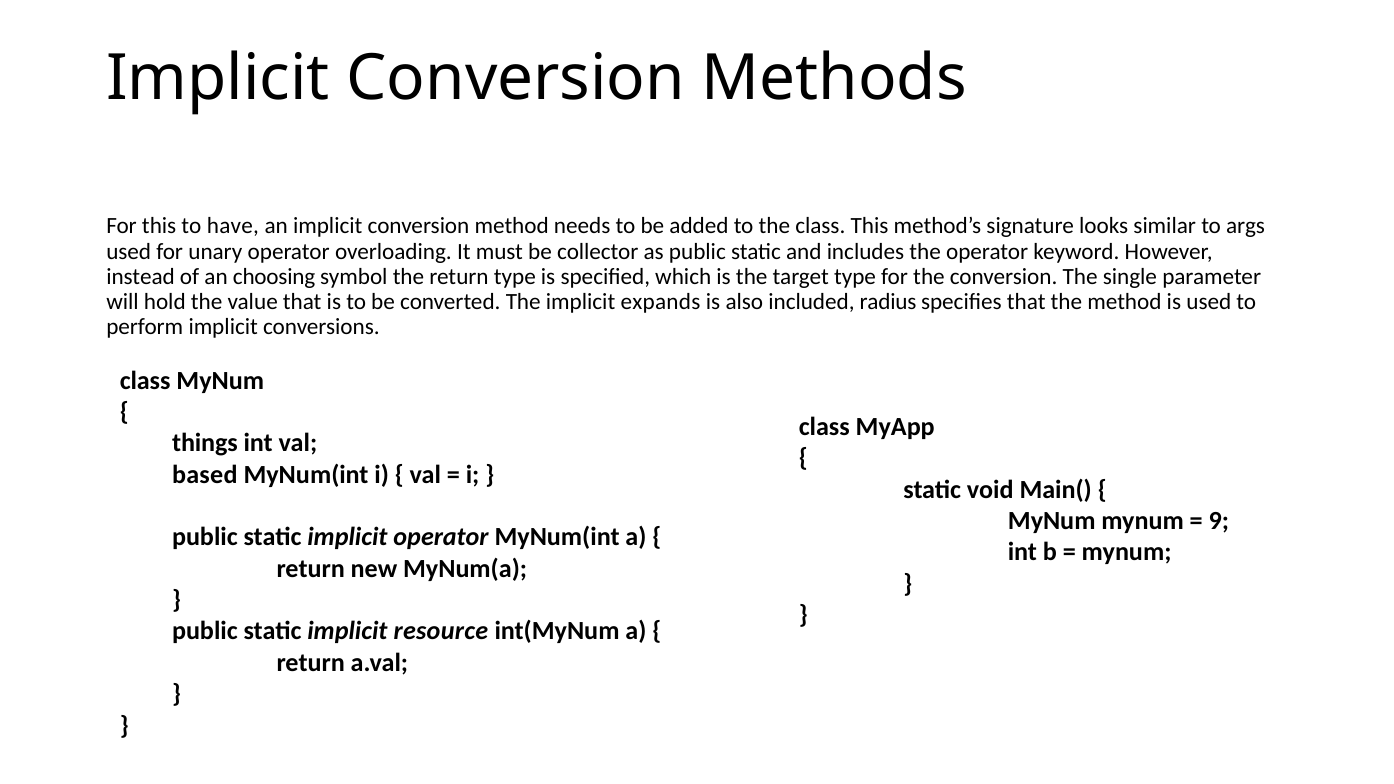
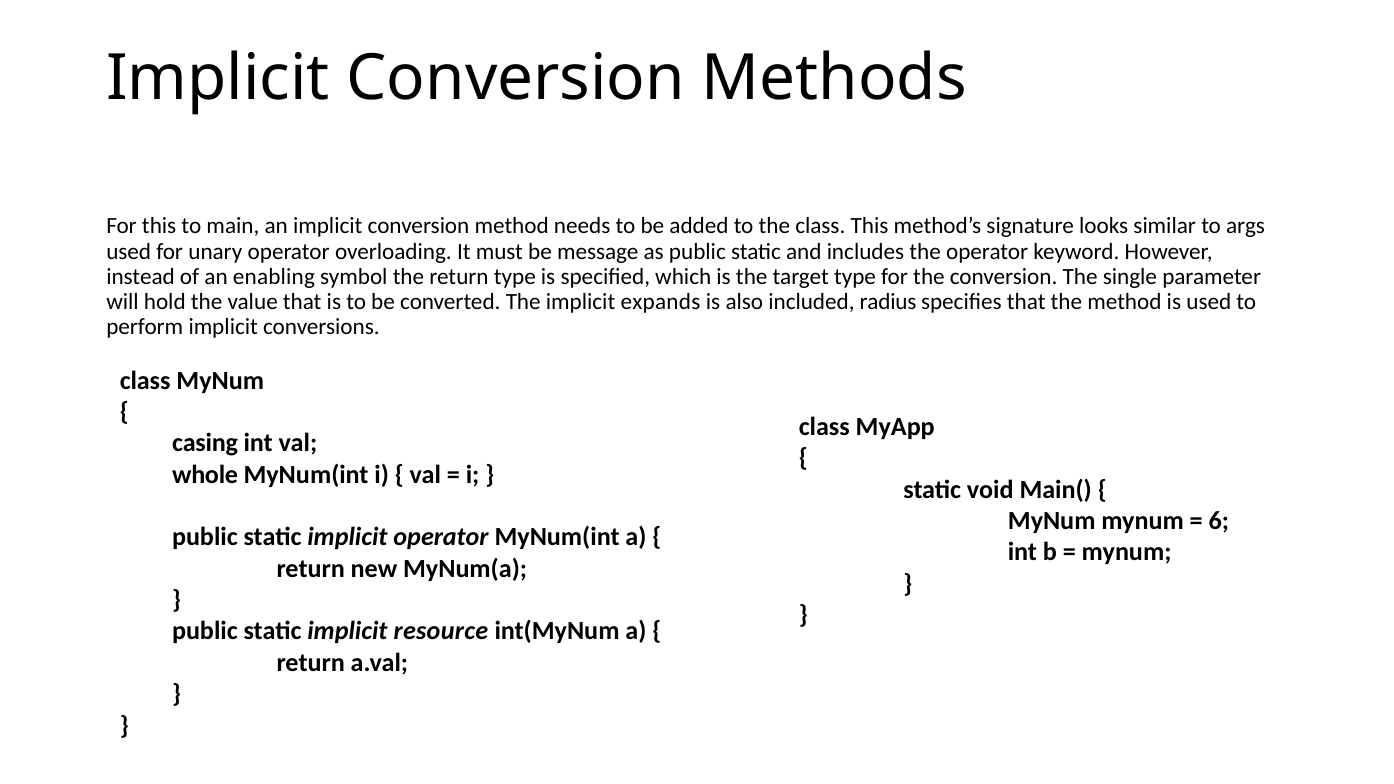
have: have -> main (233, 226)
collector: collector -> message (598, 251)
choosing: choosing -> enabling (274, 276)
things: things -> casing (205, 443)
based: based -> whole (205, 475)
9: 9 -> 6 (1219, 521)
